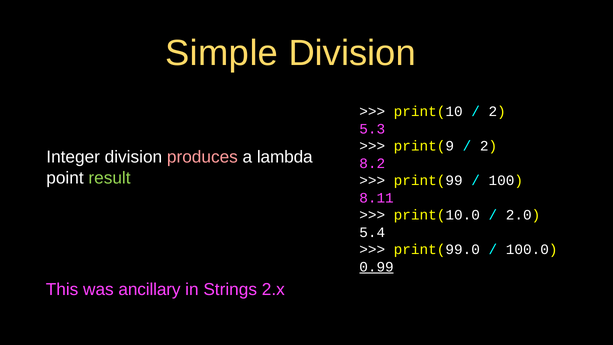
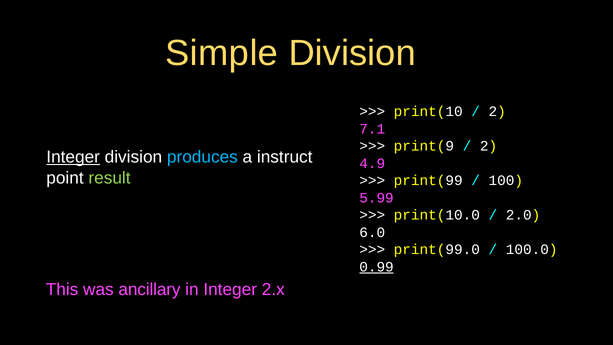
5.3: 5.3 -> 7.1 (372, 129)
Integer underline: none -> present (73, 157)
produces colour: pink -> light blue (202, 157)
lambda: lambda -> instruct (285, 157)
8.2: 8.2 -> 4.9 (372, 163)
8.11: 8.11 -> 5.99 (377, 198)
5.4: 5.4 -> 6.0 (372, 232)
in Strings: Strings -> Integer (230, 289)
